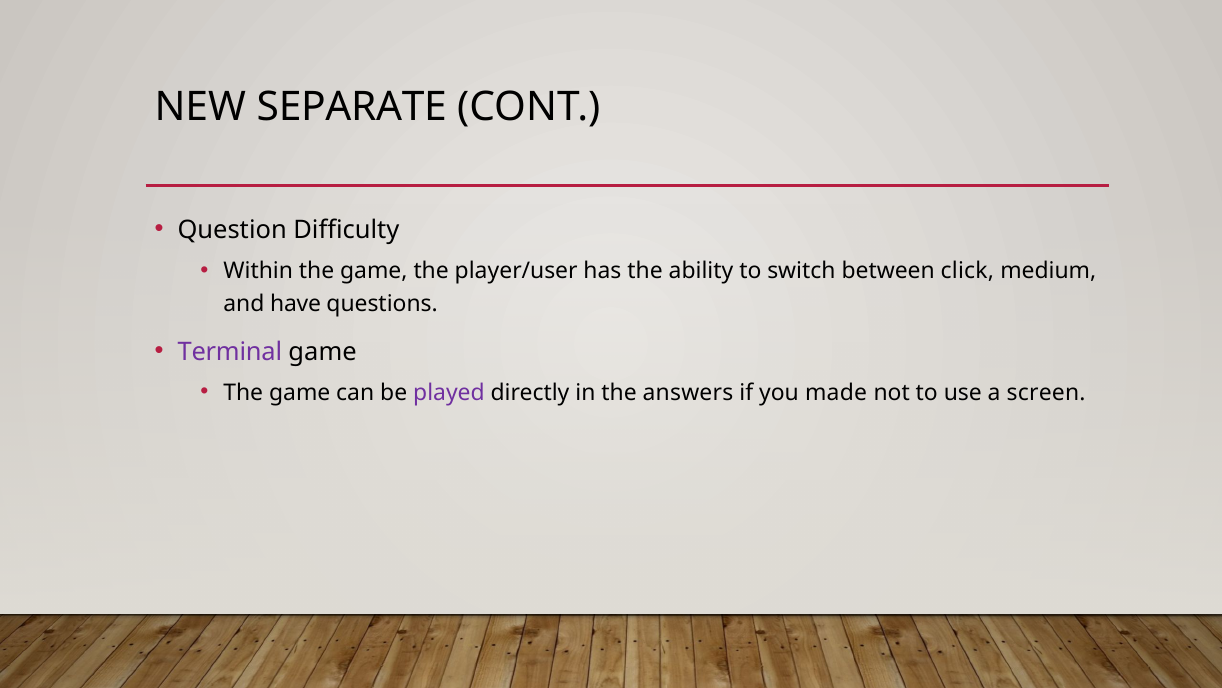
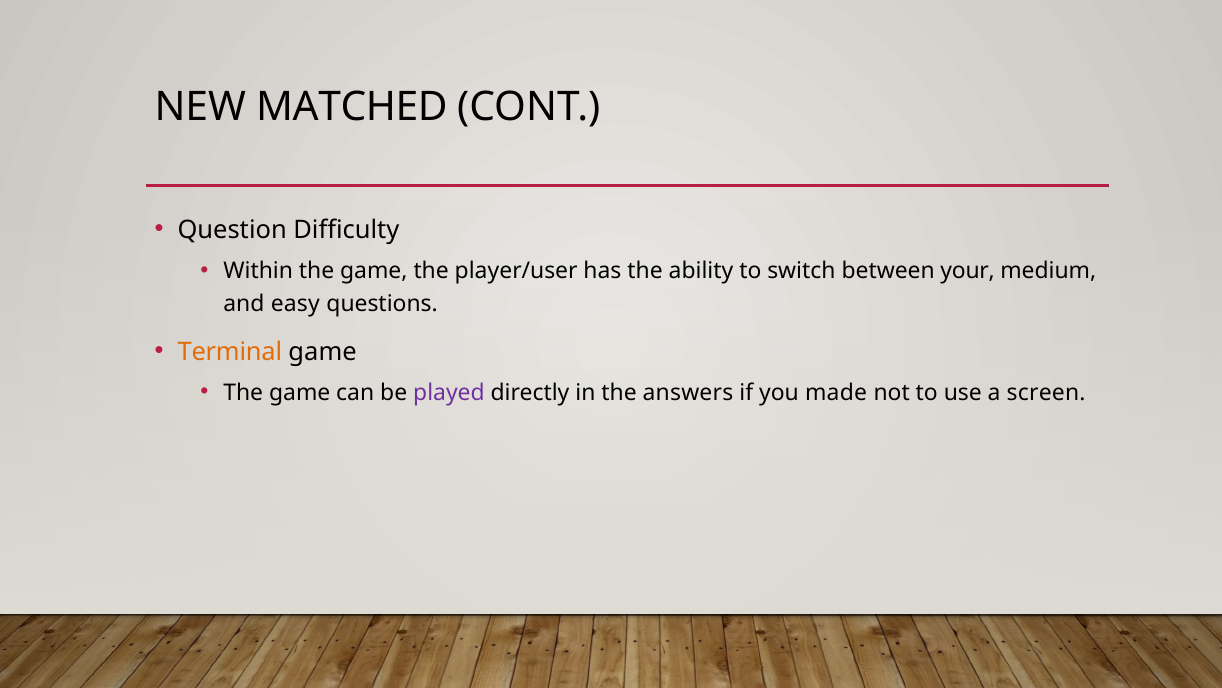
SEPARATE: SEPARATE -> MATCHED (352, 107)
click: click -> your (968, 270)
have: have -> easy (295, 303)
Terminal colour: purple -> orange (230, 351)
